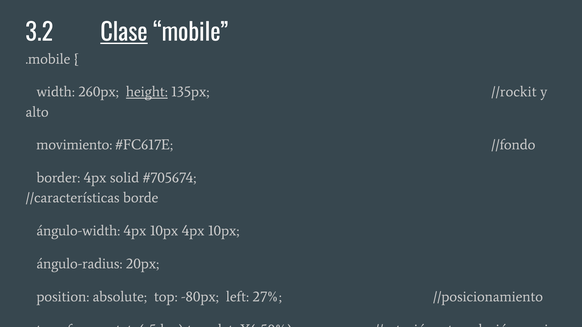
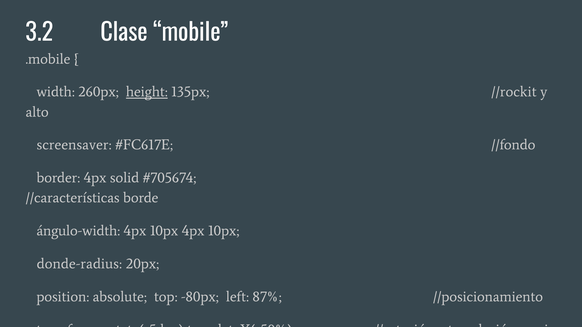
Clase underline: present -> none (124, 33)
movimiento: movimiento -> screensaver (74, 145)
ángulo-radius: ángulo-radius -> donde-radius (79, 264)
27%: 27% -> 87% (267, 297)
